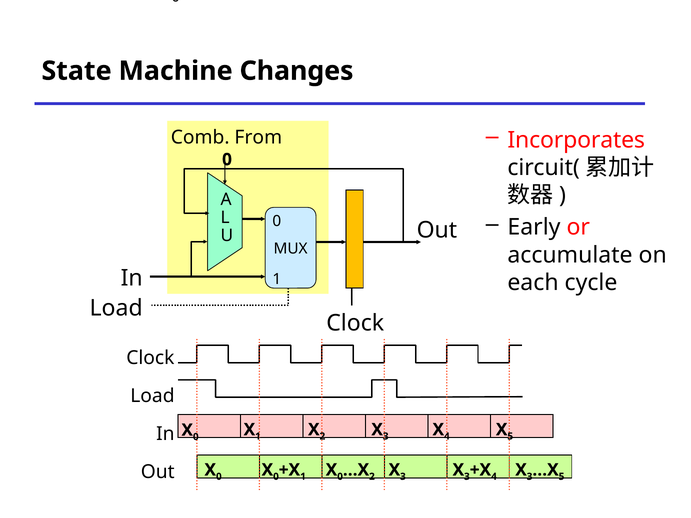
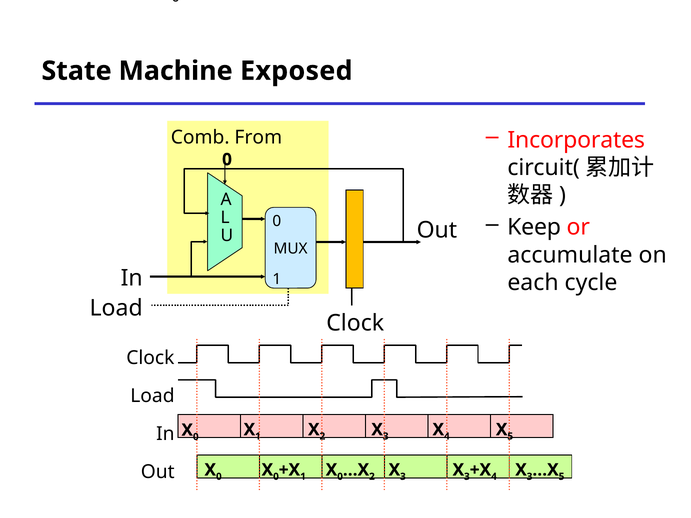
Changes: Changes -> Exposed (296, 71)
Early: Early -> Keep (534, 227)
